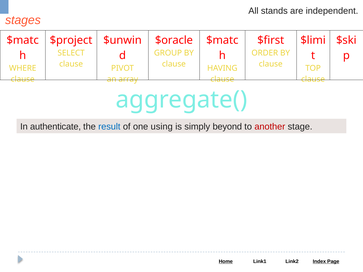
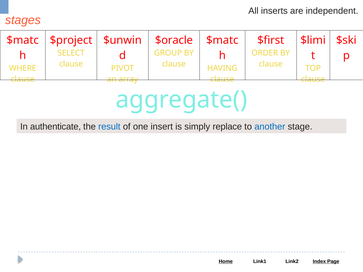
stands: stands -> inserts (274, 11)
using: using -> insert (162, 127)
beyond: beyond -> replace (227, 127)
another colour: red -> blue (270, 127)
